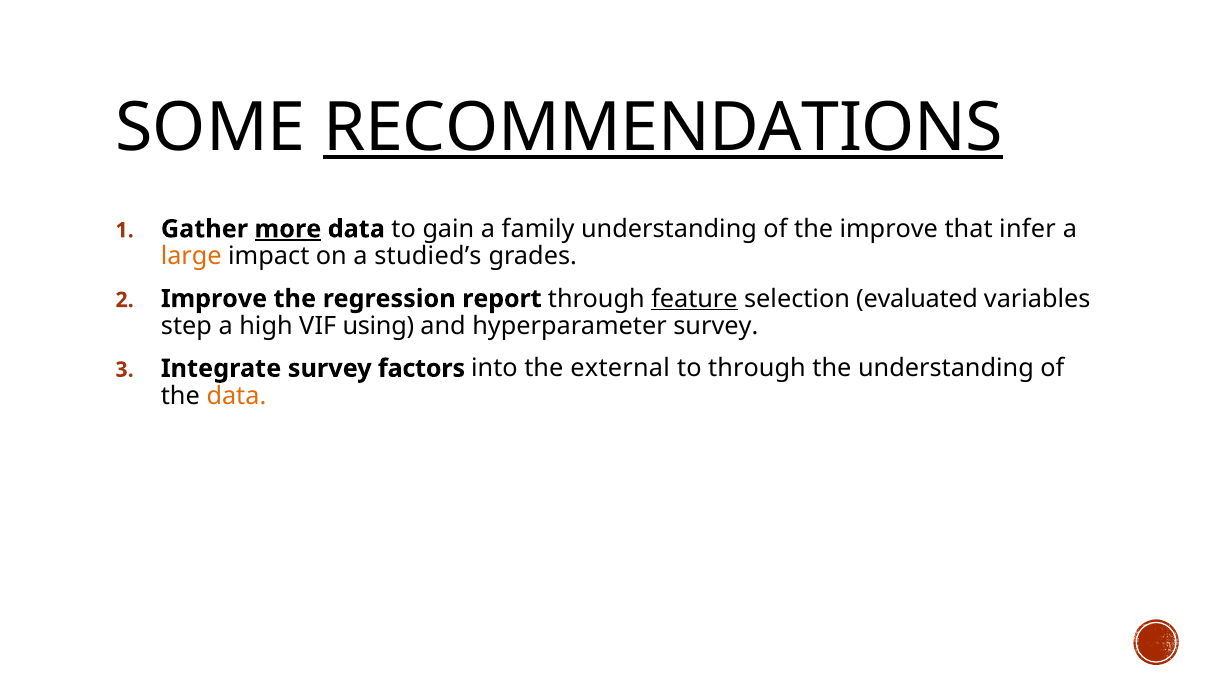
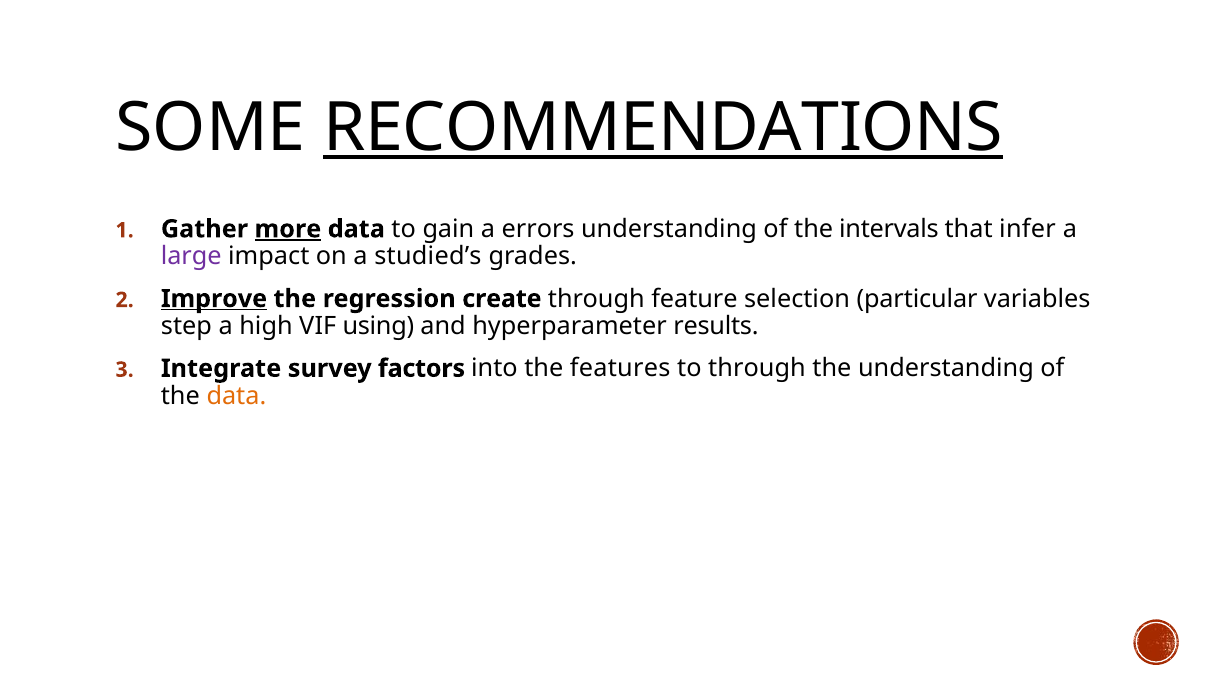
family: family -> errors (538, 229)
the improve: improve -> intervals (889, 229)
large colour: orange -> purple (191, 256)
Improve underline: none -> present (214, 299)
report: report -> create (502, 299)
feature underline: present -> none (694, 299)
evaluated: evaluated -> particular (917, 299)
hyperparameter survey: survey -> results (716, 326)
external: external -> features (620, 368)
